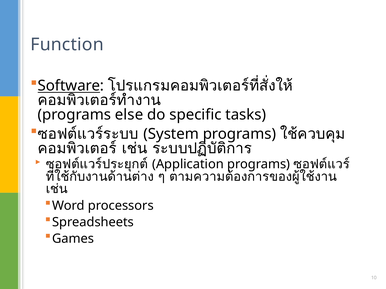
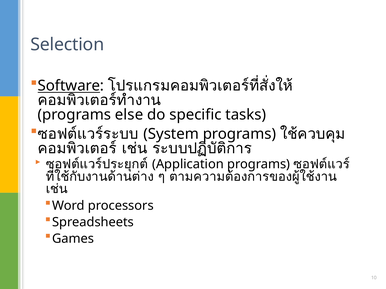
Function: Function -> Selection (67, 45)
